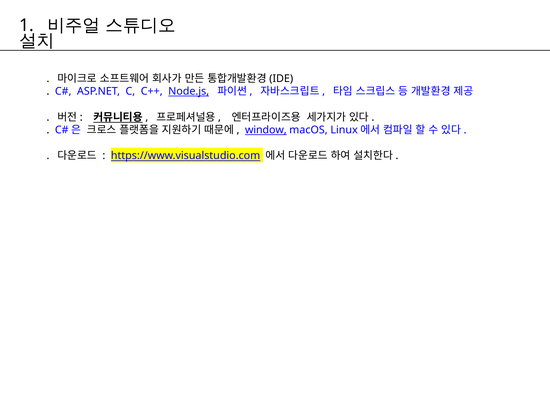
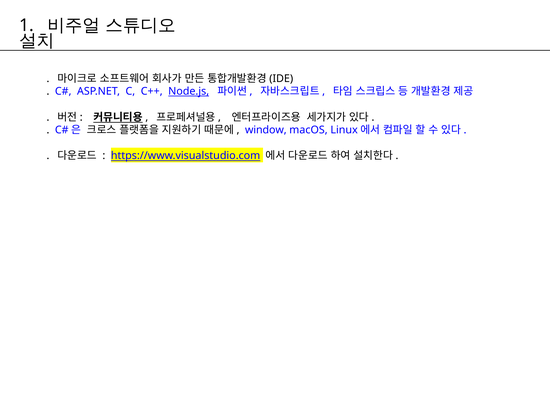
window underline: present -> none (266, 130)
